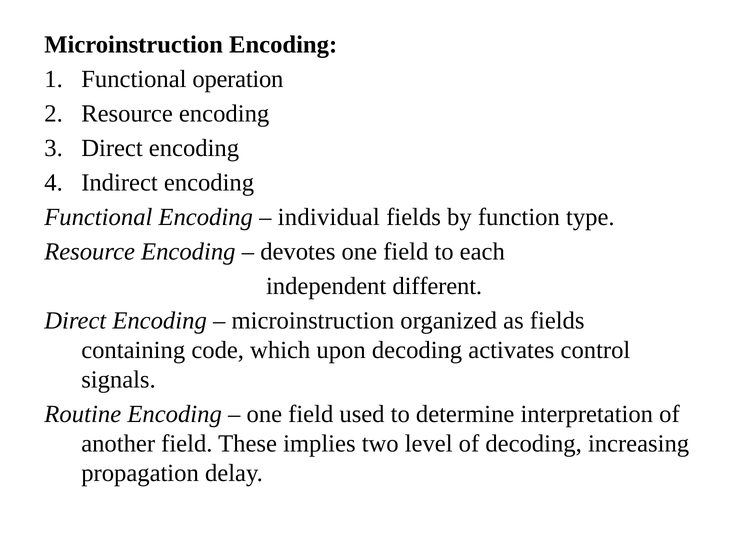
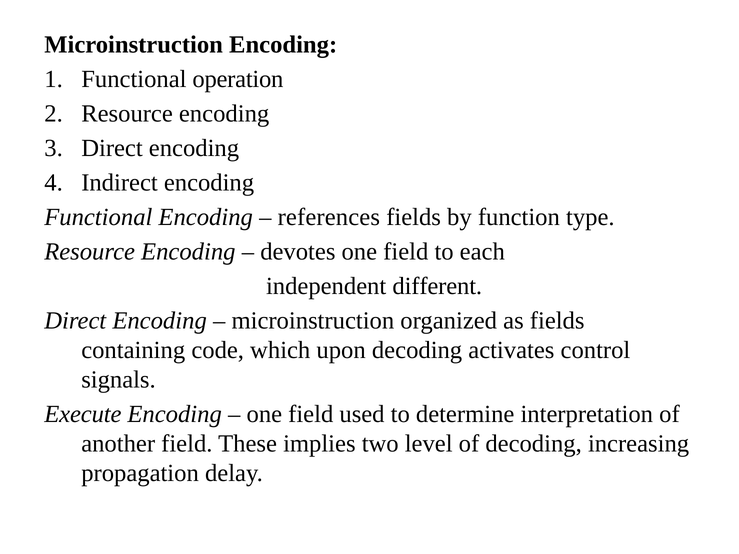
individual: individual -> references (329, 217)
Routine: Routine -> Execute (83, 414)
